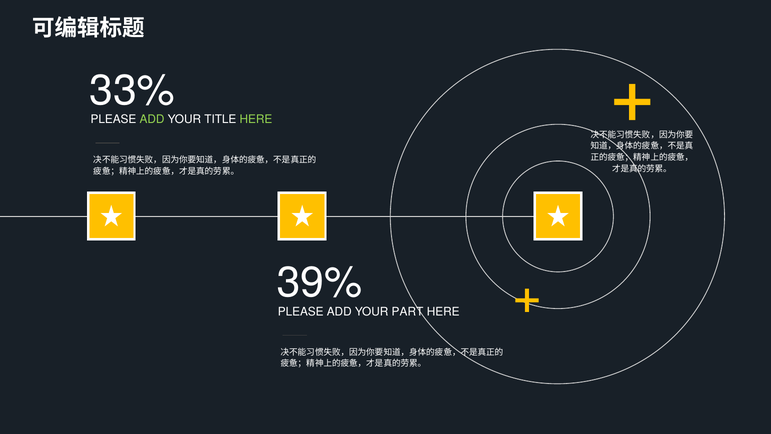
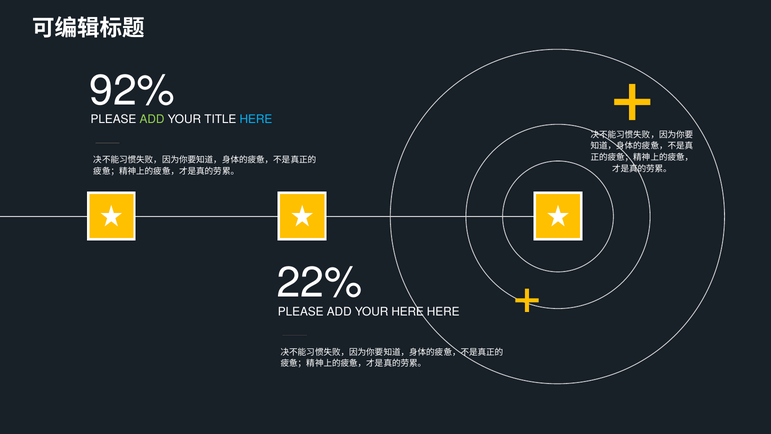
33%: 33% -> 92% (132, 90)
HERE colour: light green -> light blue (256, 119)
39%: 39% -> 22% (319, 282)
YOUR PART: PART -> HERE (408, 311)
